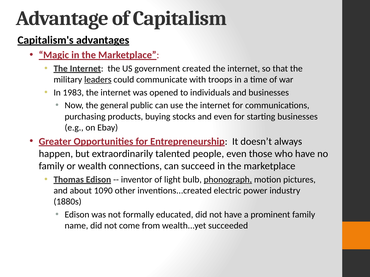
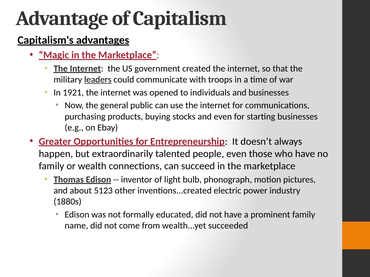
1983: 1983 -> 1921 (73, 93)
phonograph underline: present -> none (228, 180)
1090: 1090 -> 5123 (103, 191)
